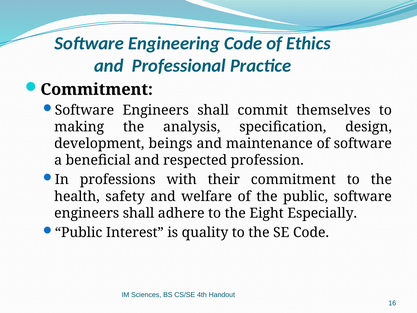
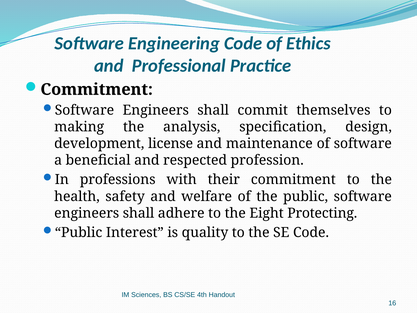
beings: beings -> license (171, 143)
Especially: Especially -> Protecting (322, 213)
